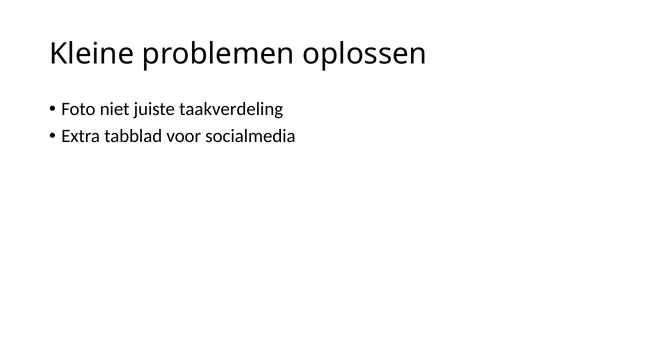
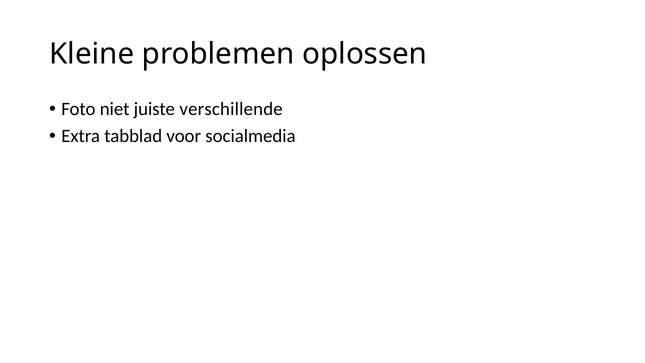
taakverdeling: taakverdeling -> verschillende (231, 109)
